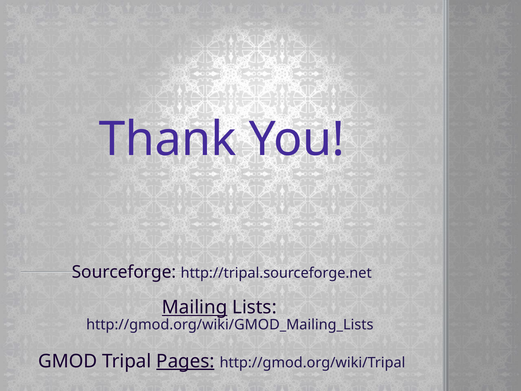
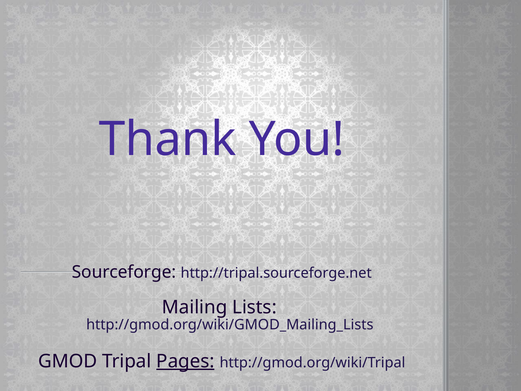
Mailing underline: present -> none (195, 307)
